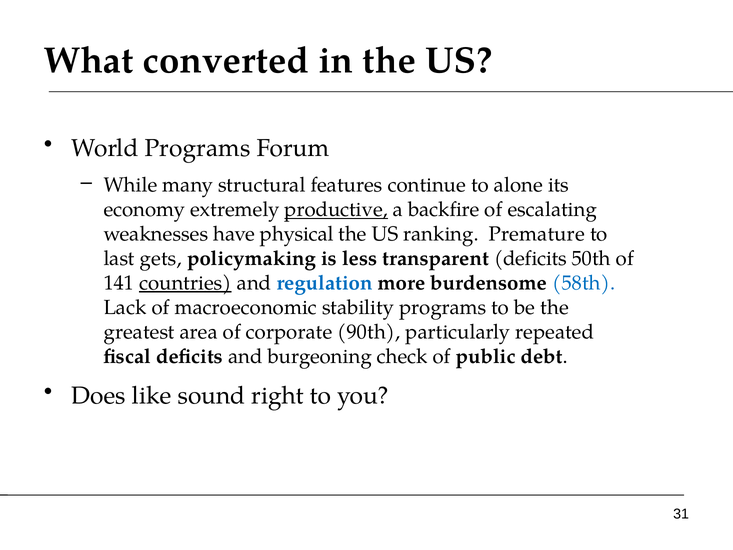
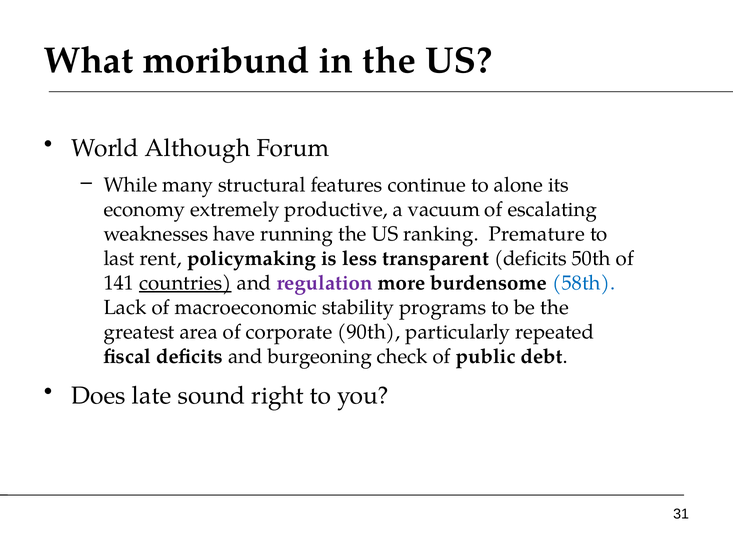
converted: converted -> moribund (226, 61)
World Programs: Programs -> Although (198, 148)
productive underline: present -> none (336, 210)
backfire: backfire -> vacuum (444, 210)
physical: physical -> running (297, 234)
gets: gets -> rent (161, 258)
regulation colour: blue -> purple (325, 283)
like: like -> late (152, 396)
